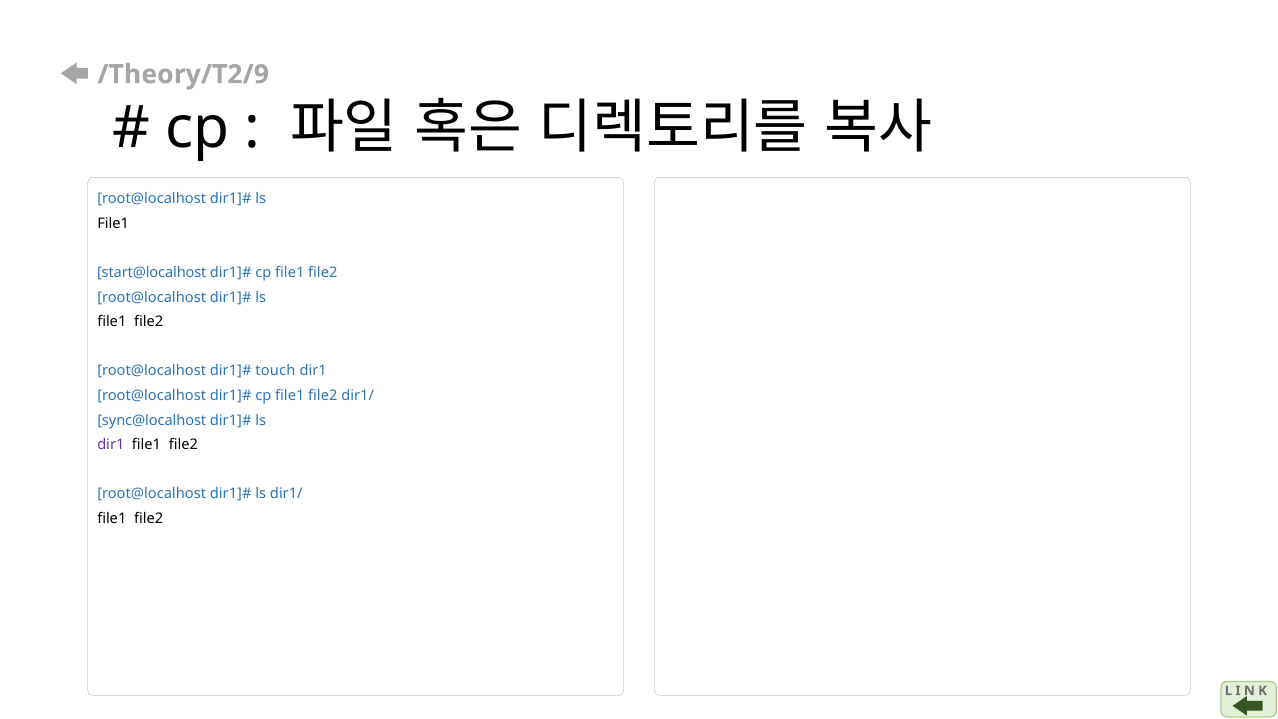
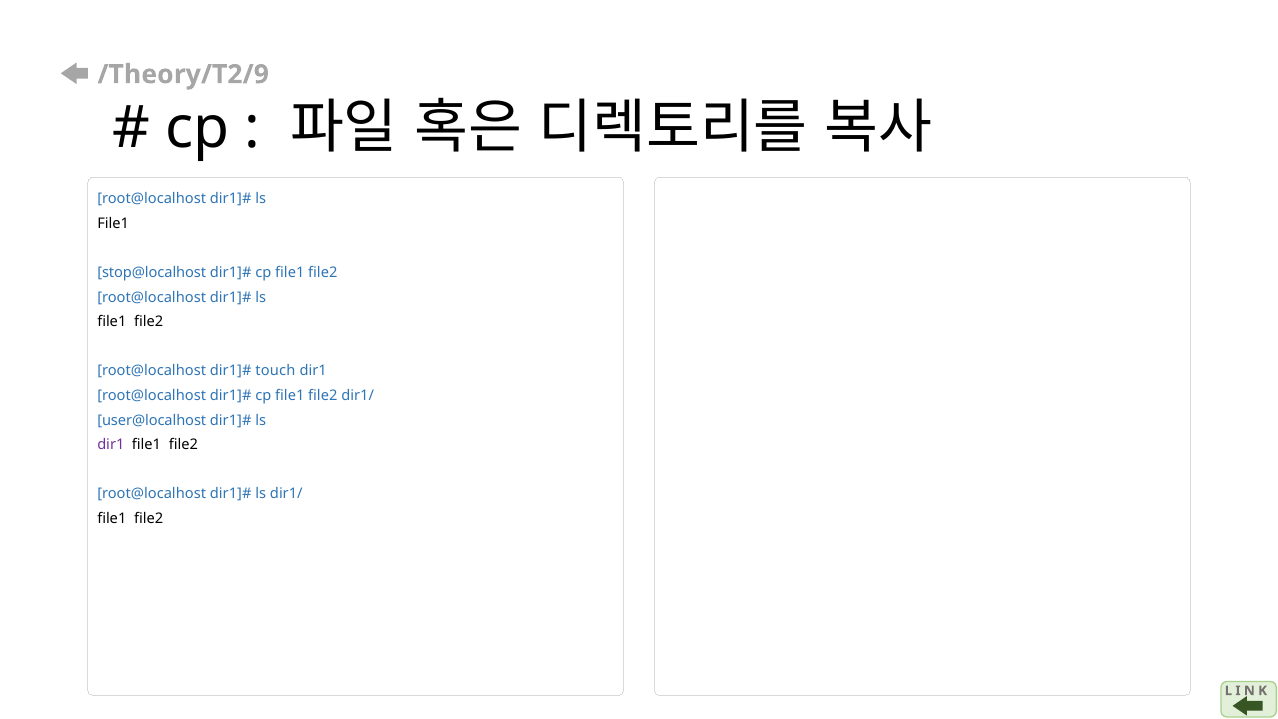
start@localhost: start@localhost -> stop@localhost (152, 273)
sync@localhost: sync@localhost -> user@localhost (152, 420)
